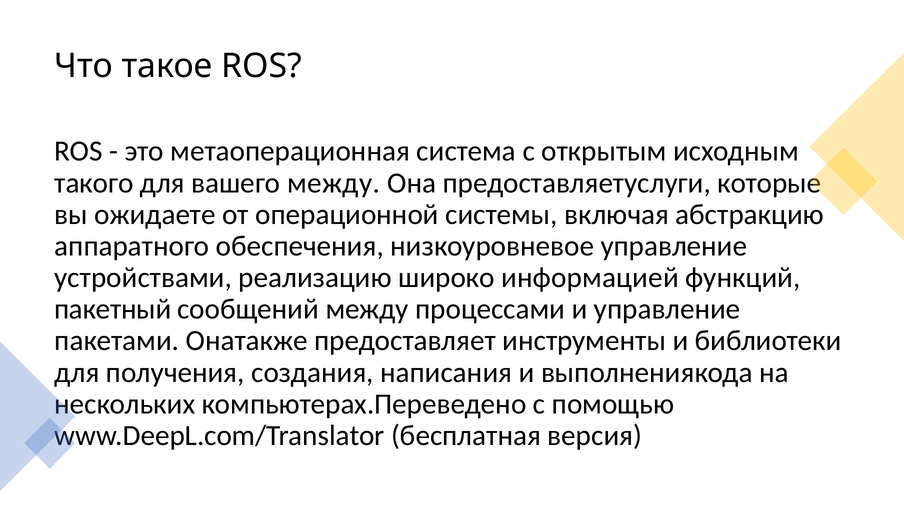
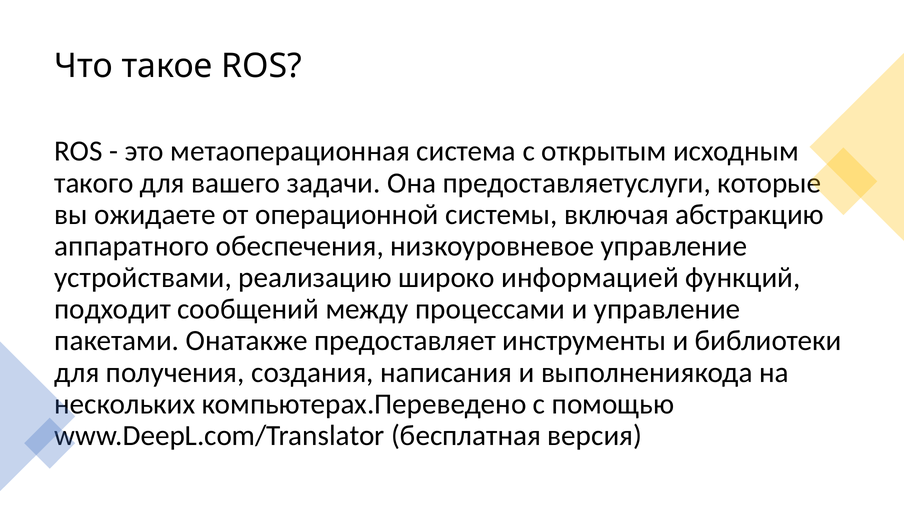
вашего между: между -> задачи (334, 183)
пакетный: пакетный -> подходит (113, 309)
